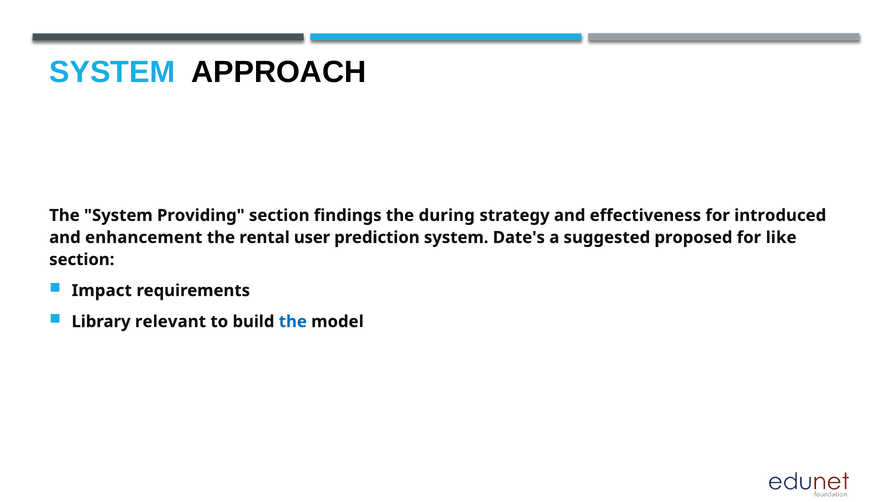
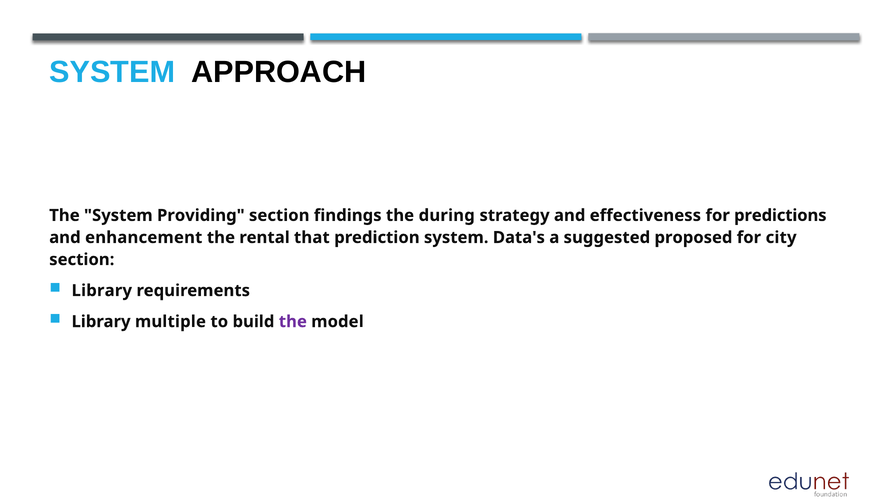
introduced: introduced -> predictions (780, 215)
user: user -> that (312, 237)
Date's: Date's -> Data's (519, 237)
like: like -> city (781, 237)
Impact: Impact -> Library (102, 290)
relevant: relevant -> multiple (170, 321)
the colour: blue -> purple (293, 321)
